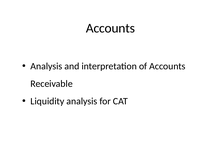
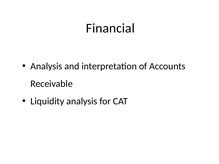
Accounts: Accounts -> Financial (110, 28)
